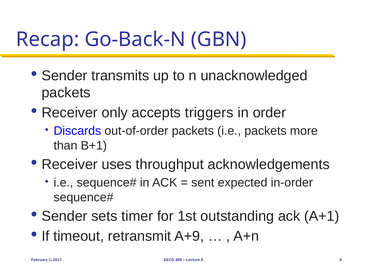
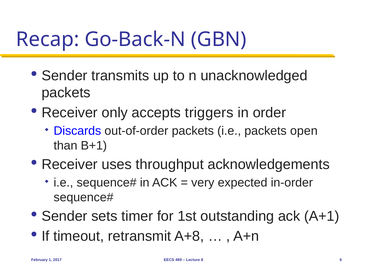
more: more -> open (304, 131)
sent: sent -> very (203, 183)
A+9: A+9 -> A+8 (189, 236)
